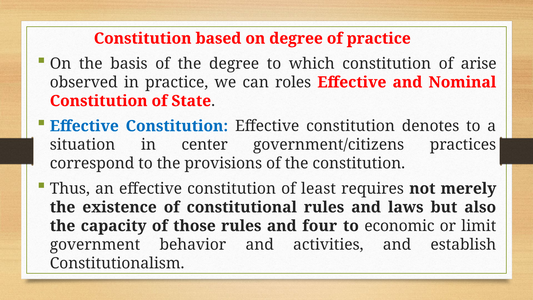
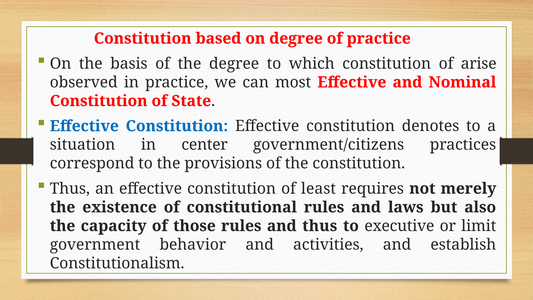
roles: roles -> most (293, 82)
and four: four -> thus (320, 226)
economic: economic -> executive (399, 226)
